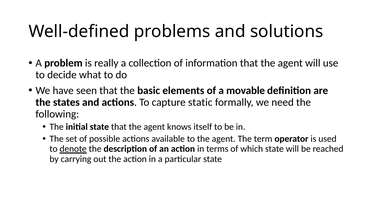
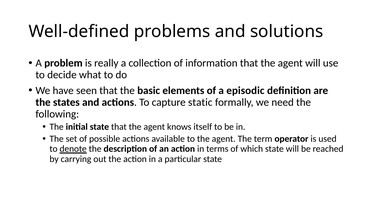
movable: movable -> episodic (245, 91)
